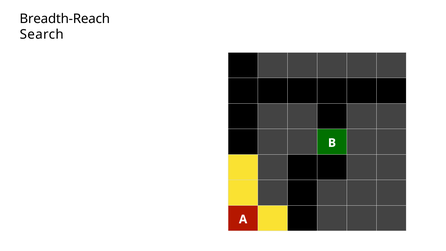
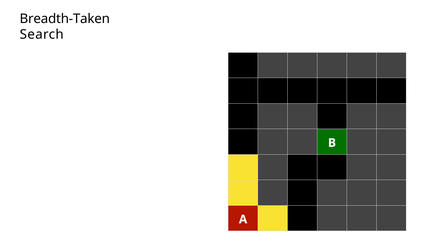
Breadth-Reach: Breadth-Reach -> Breadth-Taken (65, 19)
